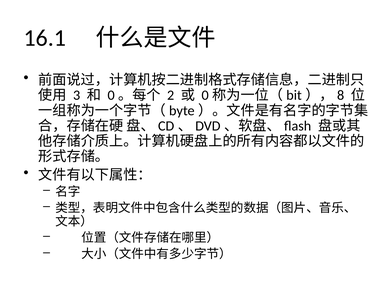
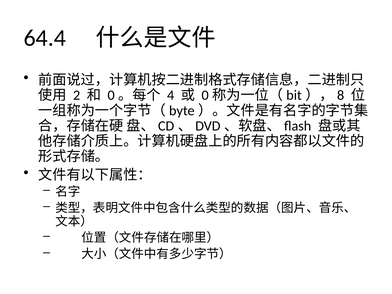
16.1: 16.1 -> 64.4 (45, 38)
3: 3 -> 2 (77, 95)
2: 2 -> 4 (171, 95)
